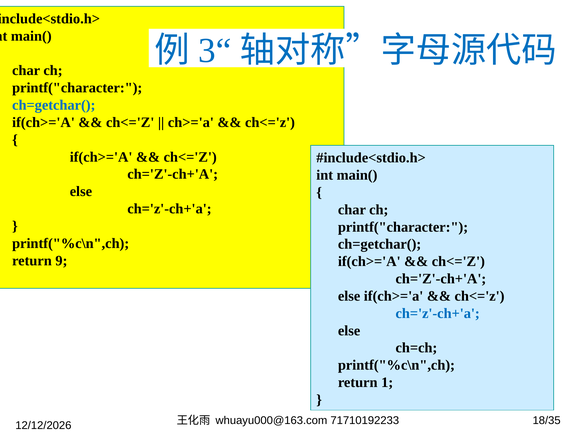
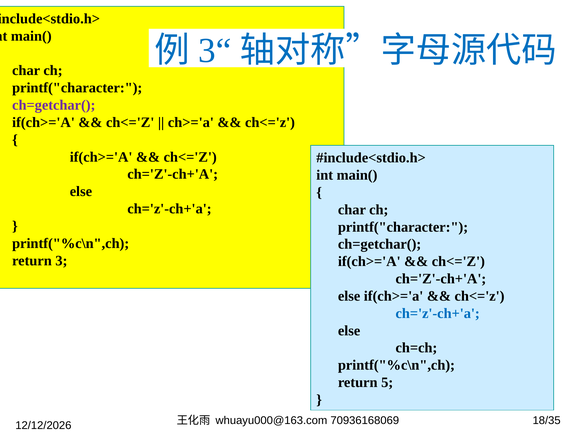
ch=getchar( colour: blue -> purple (54, 105)
9: 9 -> 3 (61, 261)
1: 1 -> 5 (387, 382)
71710192233: 71710192233 -> 70936168069 (365, 421)
